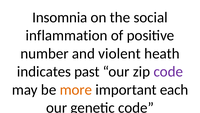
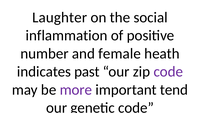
Insomnia: Insomnia -> Laughter (60, 17)
violent: violent -> female (120, 53)
more colour: orange -> purple (76, 89)
each: each -> tend (174, 89)
